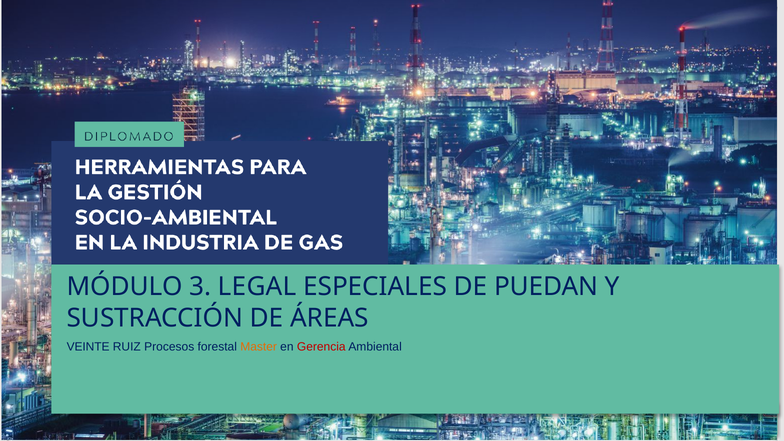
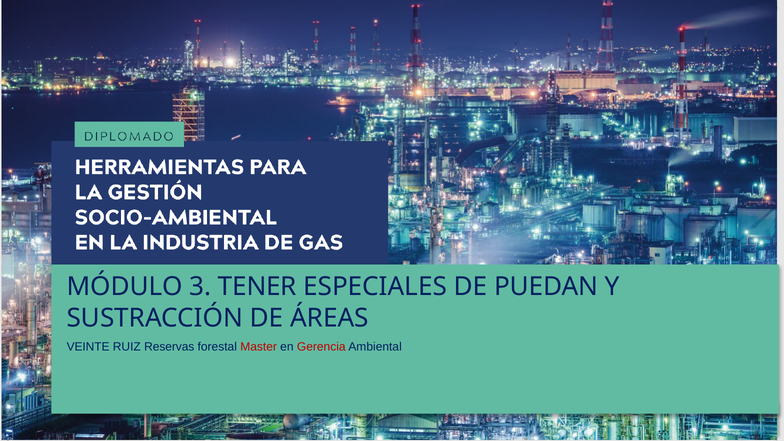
LEGAL: LEGAL -> TENER (257, 287)
Procesos: Procesos -> Reservas (169, 347)
Master colour: orange -> red (259, 347)
